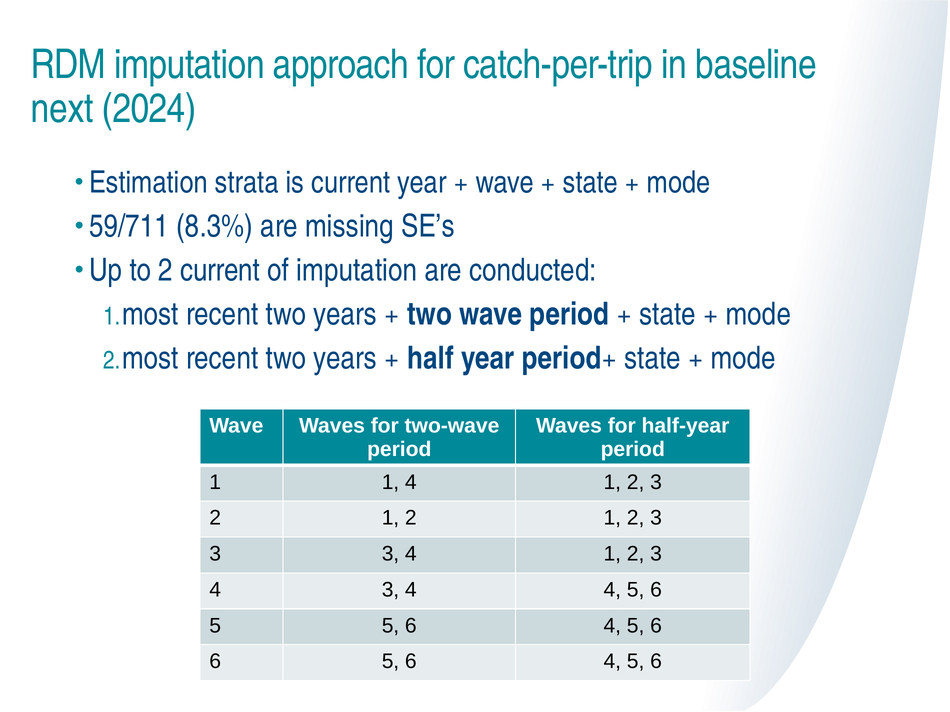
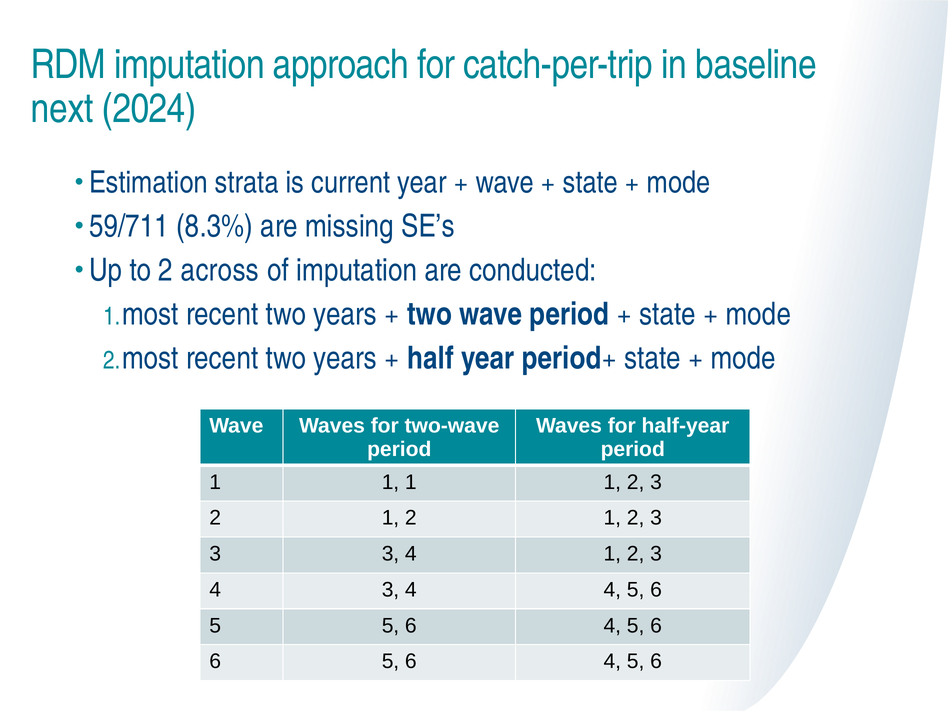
2 current: current -> across (220, 271)
4: 4 -> 1 (411, 482)
